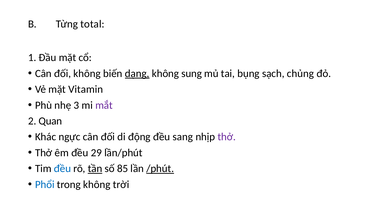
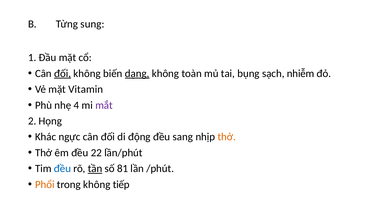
total: total -> sung (92, 24)
đối underline: none -> present (63, 73)
sung: sung -> toàn (192, 73)
chủng: chủng -> nhiễm (301, 73)
3: 3 -> 4 (76, 105)
Quan: Quan -> Họng (50, 121)
thở colour: purple -> orange (227, 137)
29: 29 -> 22 (96, 153)
85: 85 -> 81 (123, 168)
/phút underline: present -> none (160, 168)
Phổi colour: blue -> orange (45, 184)
trời: trời -> tiếp (121, 184)
